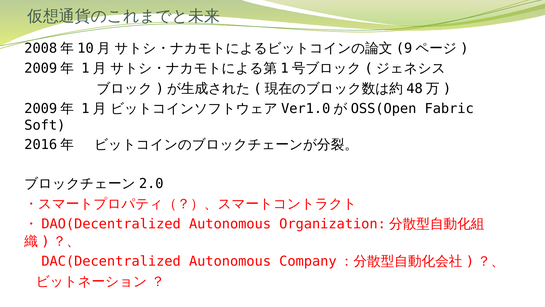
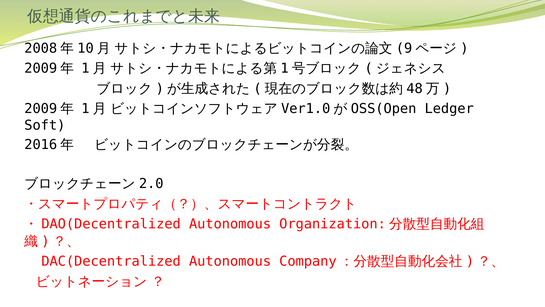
Fabric: Fabric -> Ledger (449, 109)
